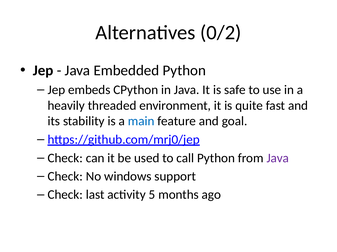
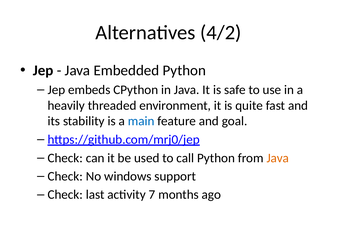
0/2: 0/2 -> 4/2 (221, 33)
Java colour: purple -> orange (278, 159)
5: 5 -> 7 (152, 195)
